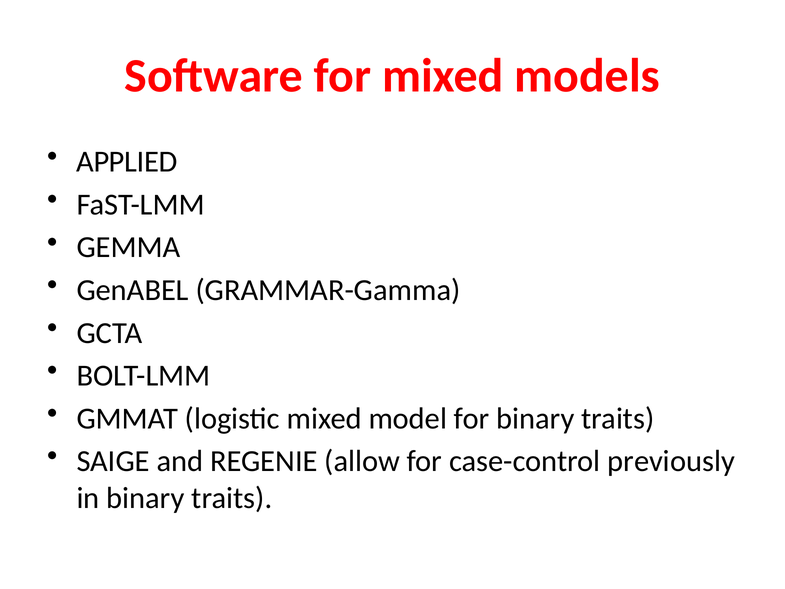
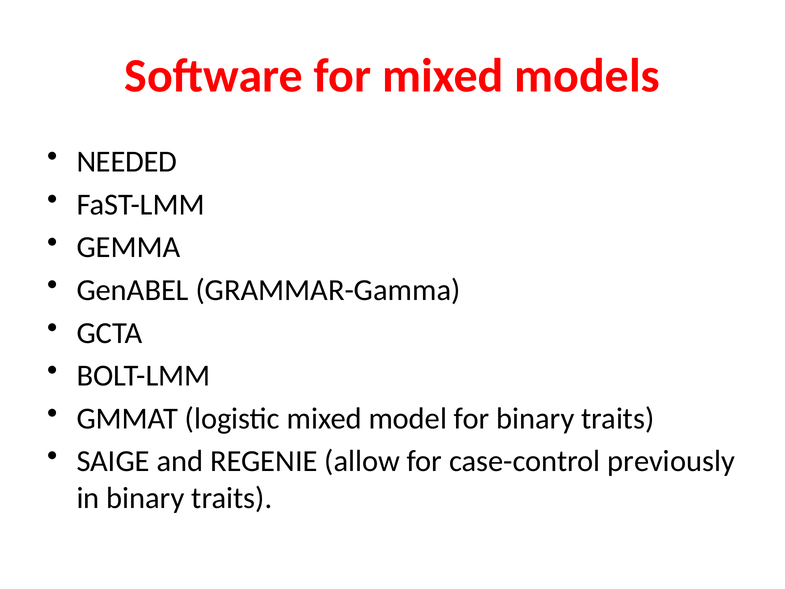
APPLIED: APPLIED -> NEEDED (127, 162)
